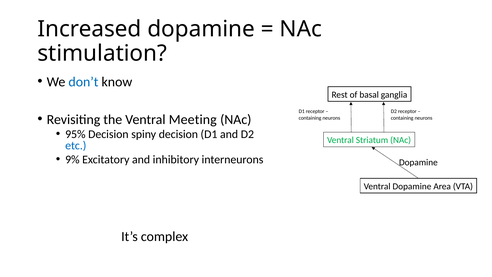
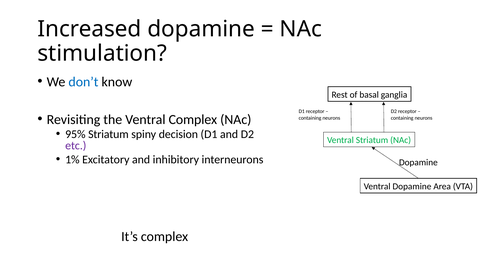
Ventral Meeting: Meeting -> Complex (193, 119)
95% Decision: Decision -> Striatum (108, 134)
etc colour: blue -> purple (76, 146)
9%: 9% -> 1% (72, 159)
